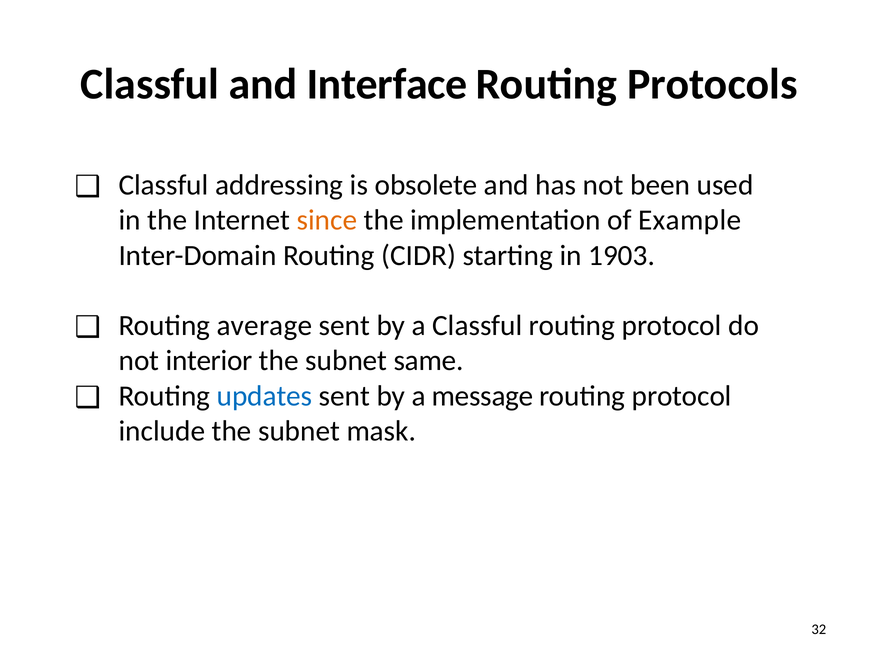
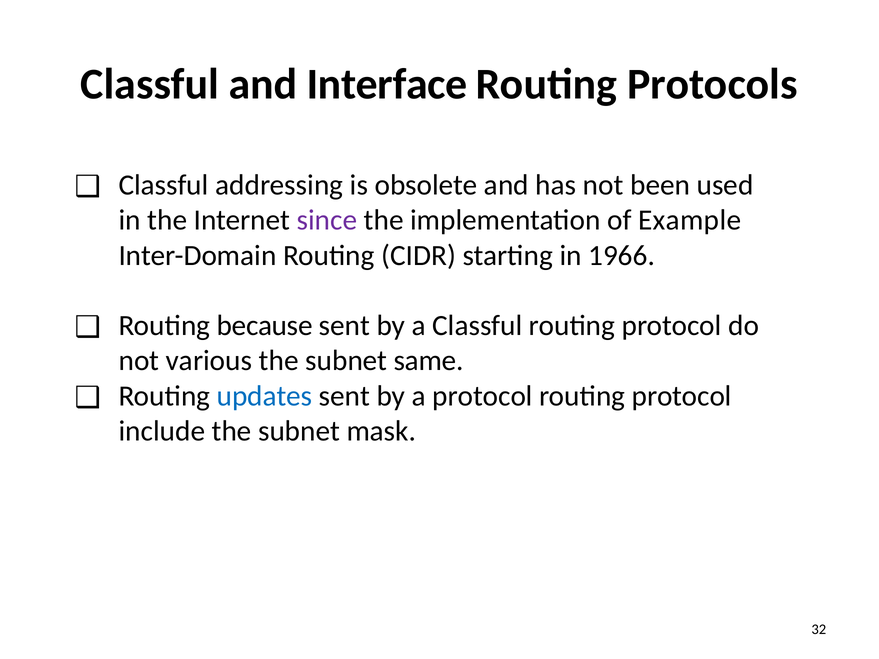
since colour: orange -> purple (327, 220)
1903: 1903 -> 1966 (622, 255)
average: average -> because (265, 326)
interior: interior -> various (209, 361)
a message: message -> protocol (482, 396)
